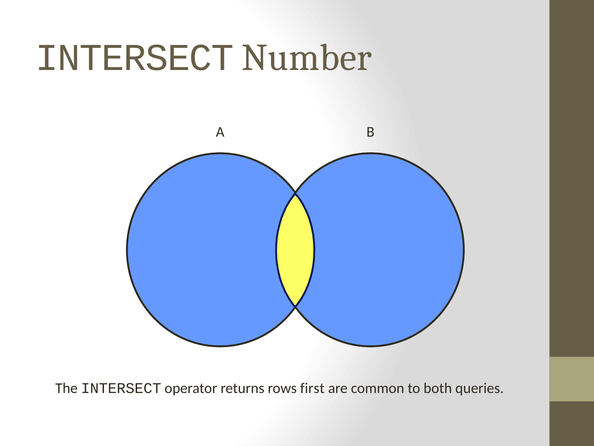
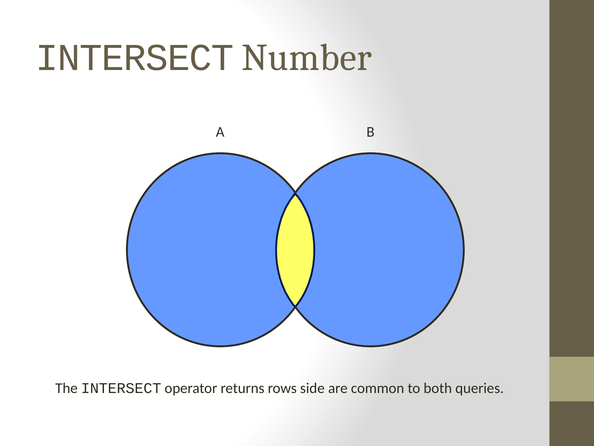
first: first -> side (312, 388)
